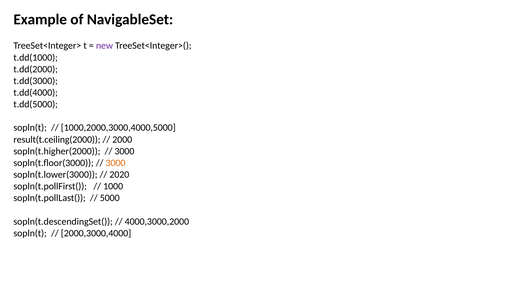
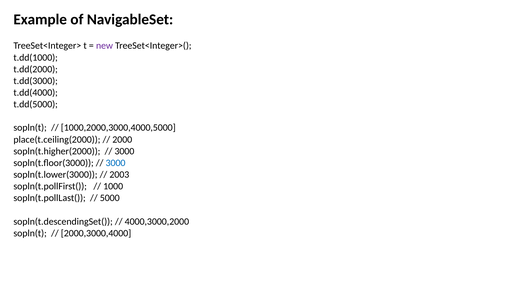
result(t.ceiling(2000: result(t.ceiling(2000 -> place(t.ceiling(2000 (57, 140)
3000 colour: orange -> blue (116, 163)
2020: 2020 -> 2003 (119, 175)
